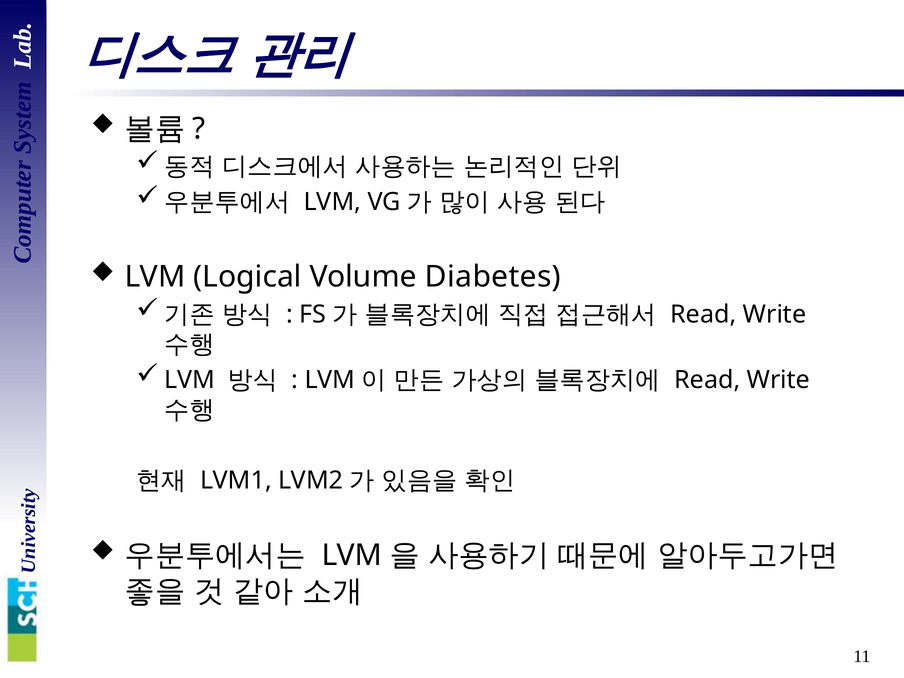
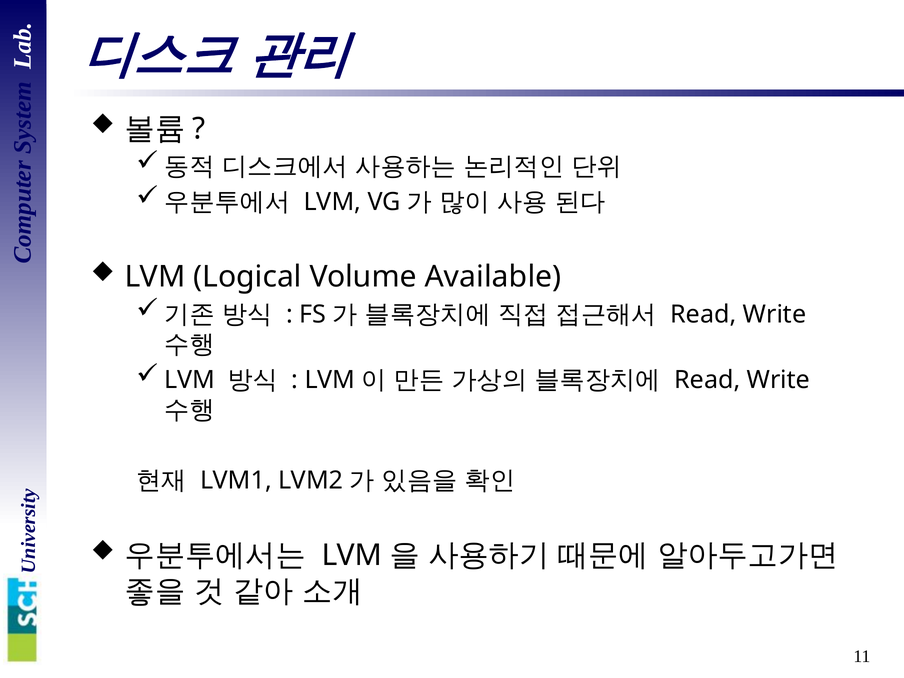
Diabetes: Diabetes -> Available (493, 277)
